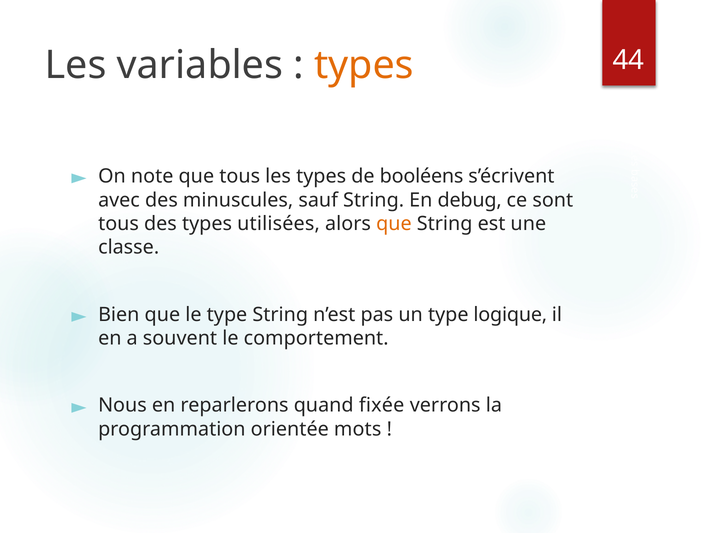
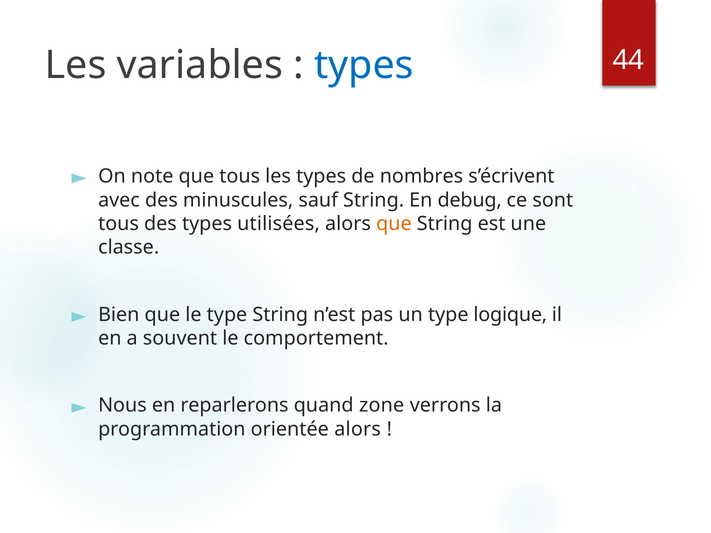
types colour: orange -> blue (364, 65)
booléens: booléens -> nombres (421, 176)
fixée: fixée -> zone (382, 406)
orientée mots: mots -> alors (358, 429)
